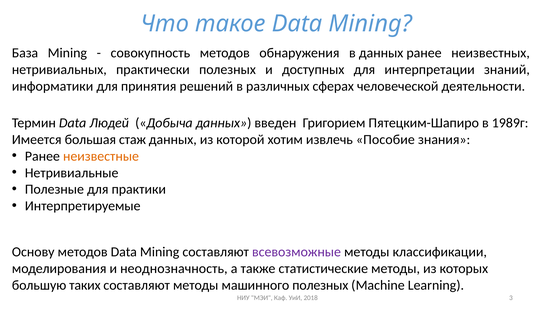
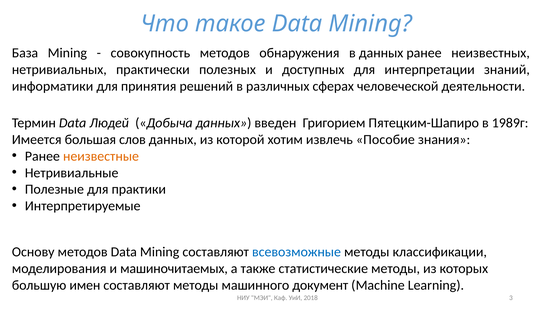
стаж: стаж -> слов (132, 140)
всевозможные colour: purple -> blue (297, 252)
неоднозначность: неоднозначность -> машиночитаемых (174, 269)
таких: таких -> имен (85, 285)
машинного полезных: полезных -> документ (320, 285)
